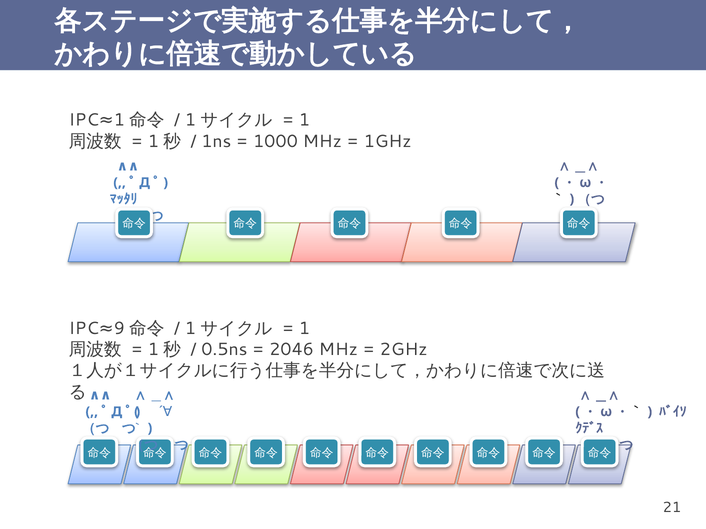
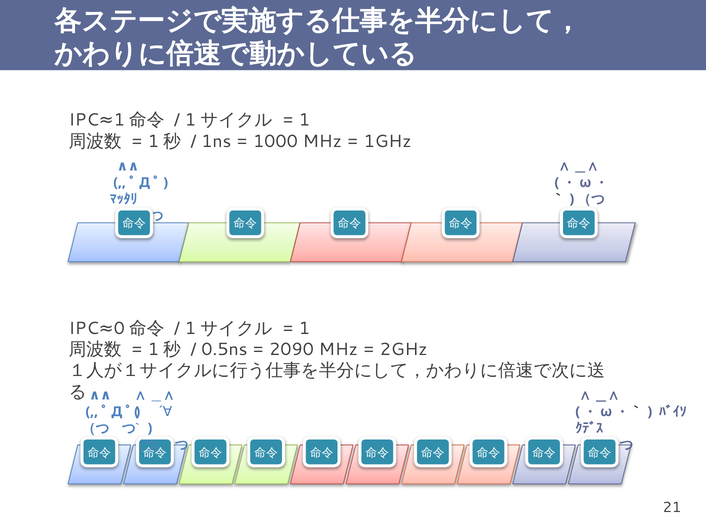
9: 9 -> 0 (119, 329)
2046: 2046 -> 2090 (292, 350)
